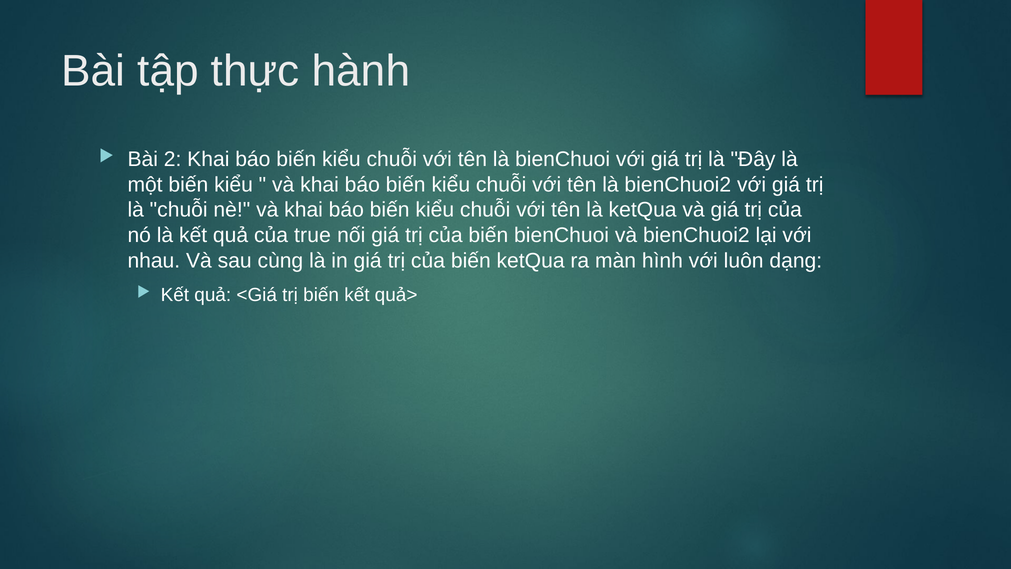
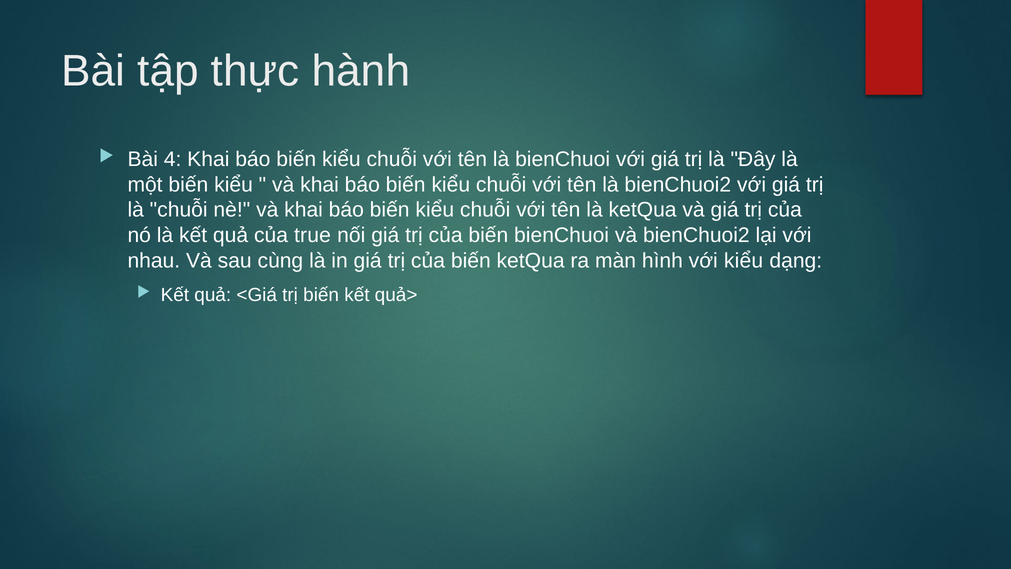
2: 2 -> 4 (173, 159)
với luôn: luôn -> kiểu (744, 260)
